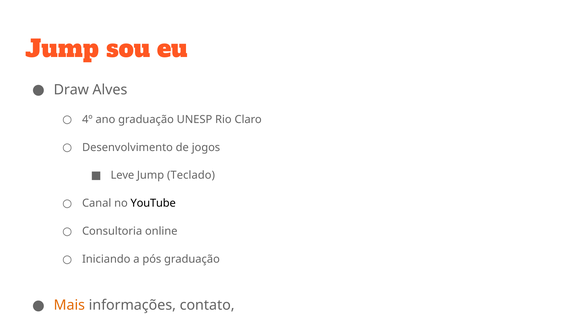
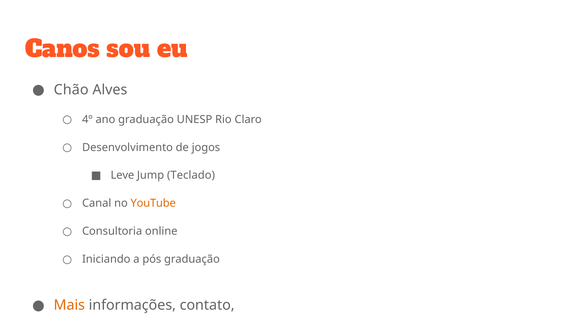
Jump: Jump -> Canos (62, 49)
Draw: Draw -> Chão (71, 90)
YouTube colour: black -> orange (153, 203)
